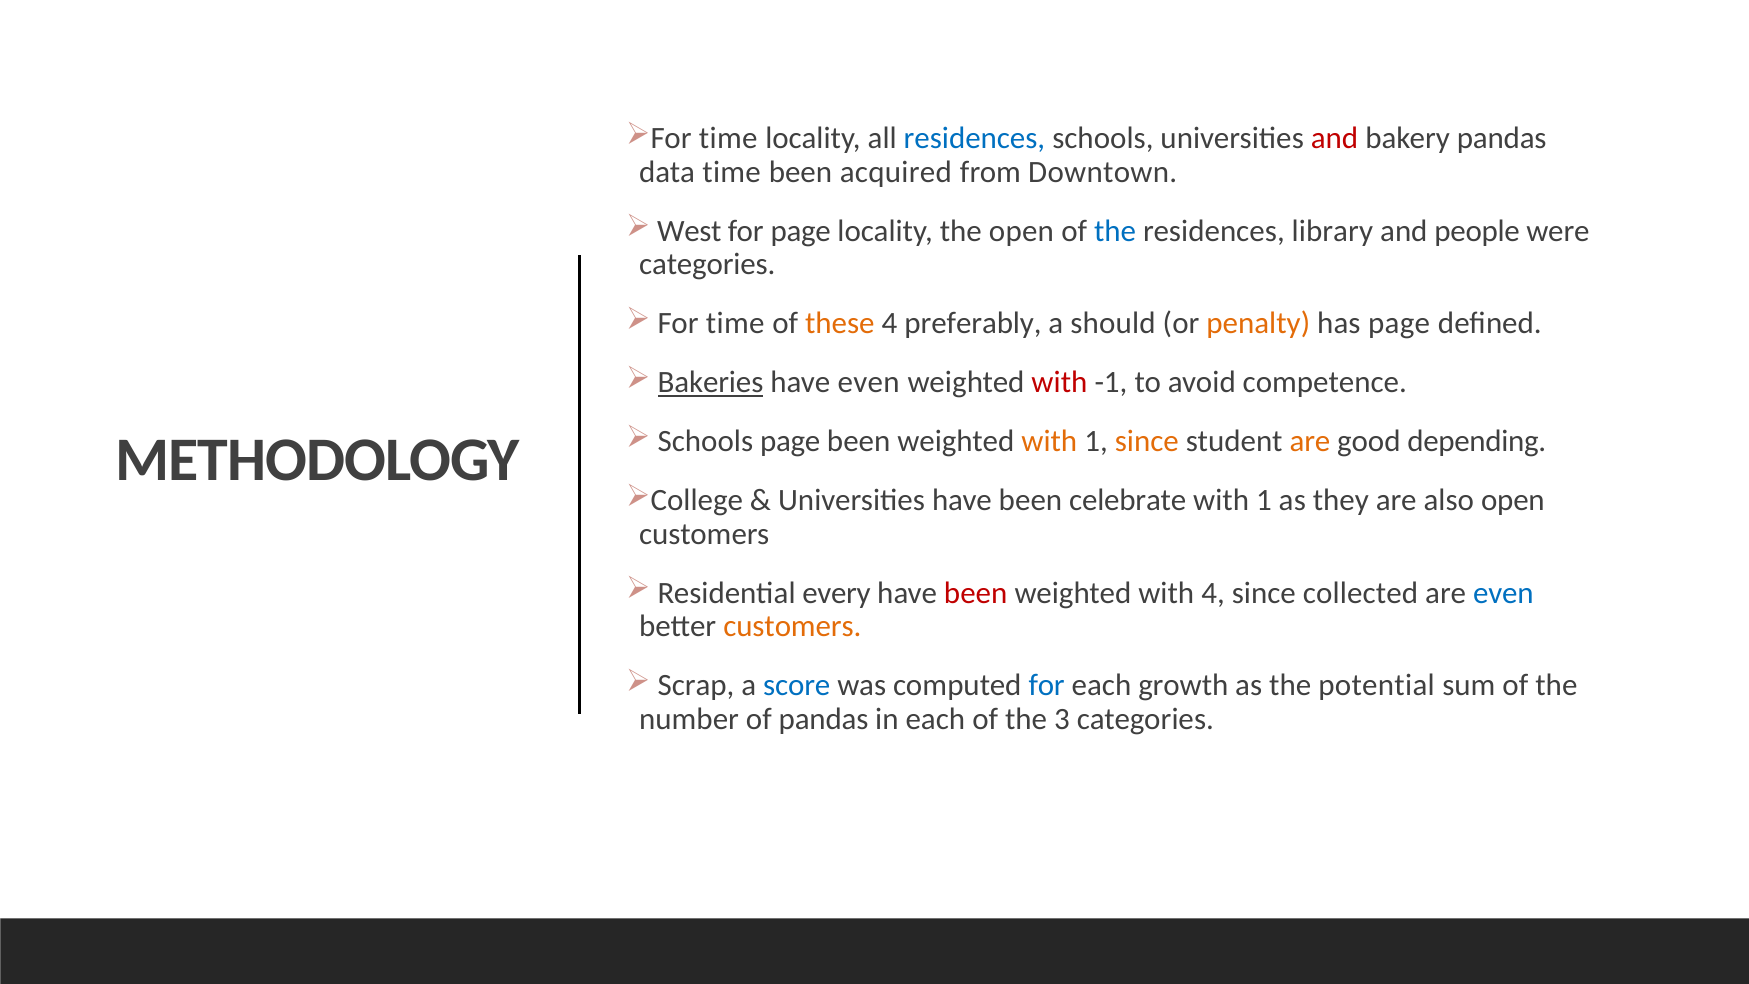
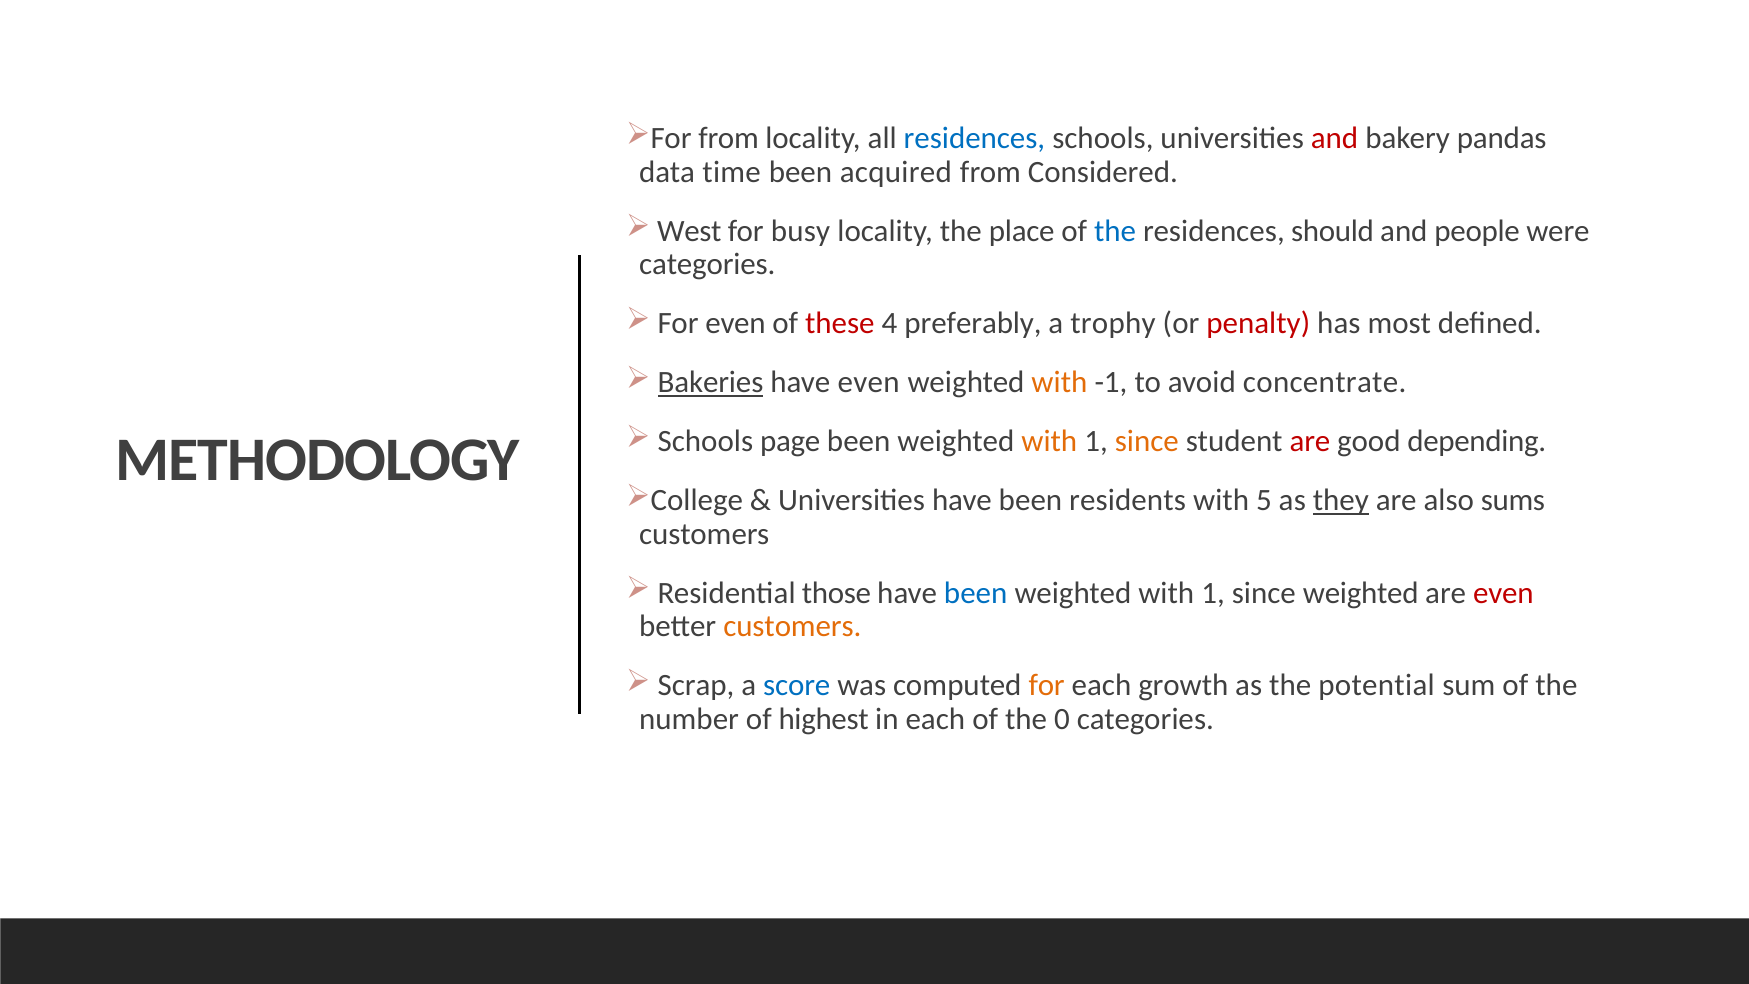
time: time -> from (729, 138)
Downtown: Downtown -> Considered (1103, 172)
for page: page -> busy (800, 231)
the open: open -> place (1022, 231)
library: library -> should (1333, 231)
For time: time -> even (736, 323)
these colour: orange -> red (840, 323)
should: should -> trophy (1113, 323)
penalty colour: orange -> red (1258, 323)
has page: page -> most (1399, 323)
with colour: red -> orange (1059, 382)
competence: competence -> concentrate (1325, 382)
are colour: orange -> red (1310, 441)
celebrate: celebrate -> residents (1128, 501)
1: 1 -> 5 (1264, 501)
they underline: none -> present (1341, 501)
also open: open -> sums (1513, 501)
every: every -> those (837, 593)
been colour: red -> blue (976, 593)
4: 4 -> 1 (1213, 593)
since collected: collected -> weighted (1361, 593)
even colour: blue -> red (1503, 593)
for colour: blue -> orange (1047, 686)
of pandas: pandas -> highest (824, 719)
3: 3 -> 0 (1062, 719)
